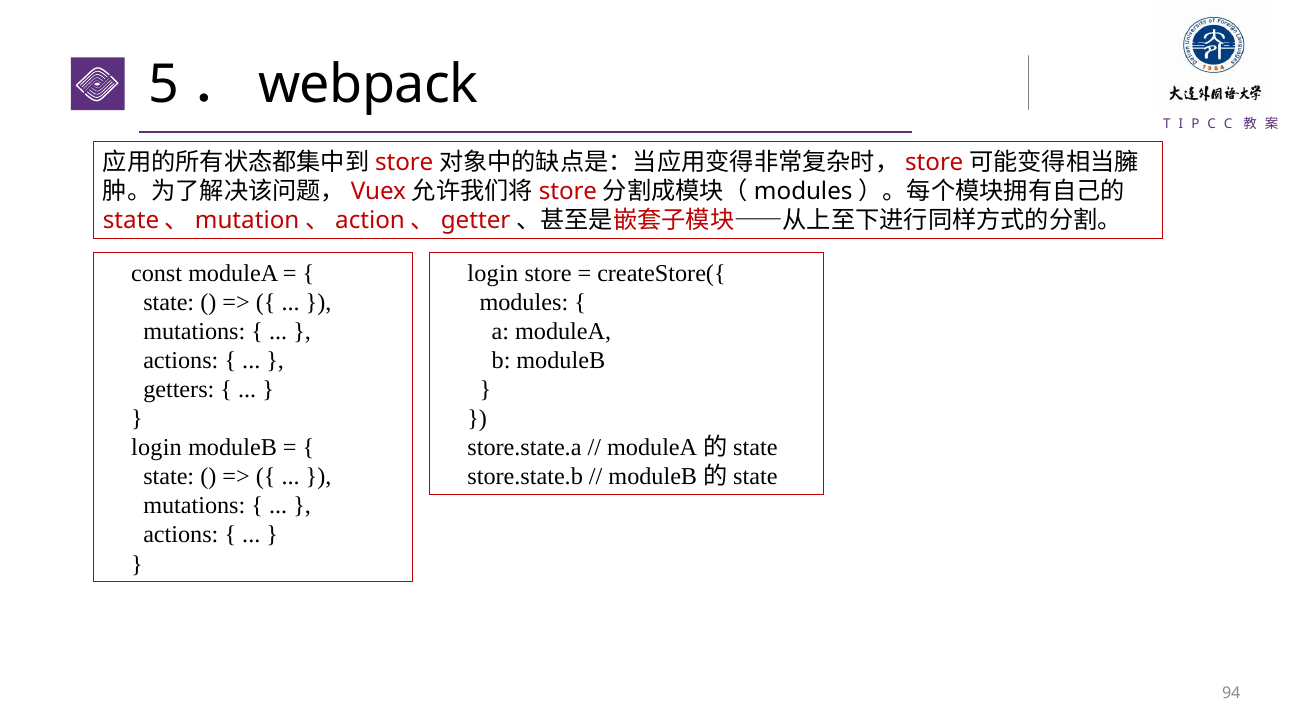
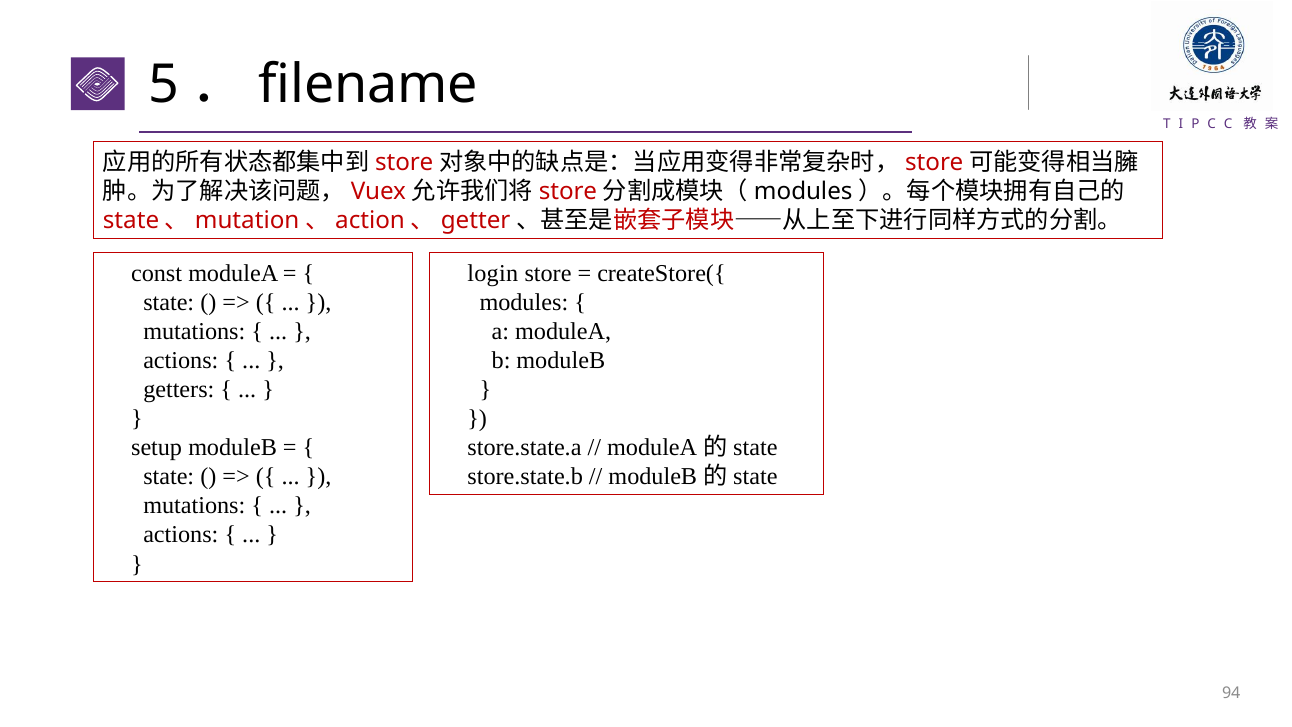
webpack: webpack -> filename (368, 85)
login: login -> setup (157, 448)
